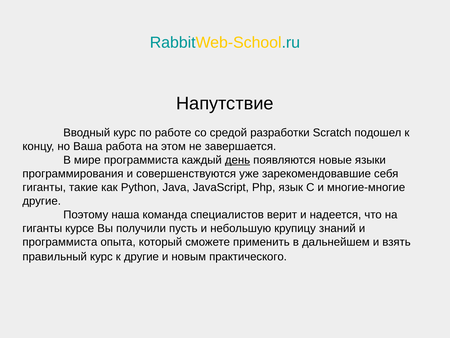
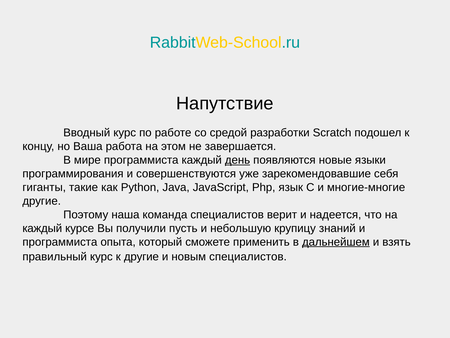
гиганты: гиганты -> каждый (42, 228)
дальнейшем underline: none -> present (336, 242)
новым практического: практического -> специалистов (248, 256)
